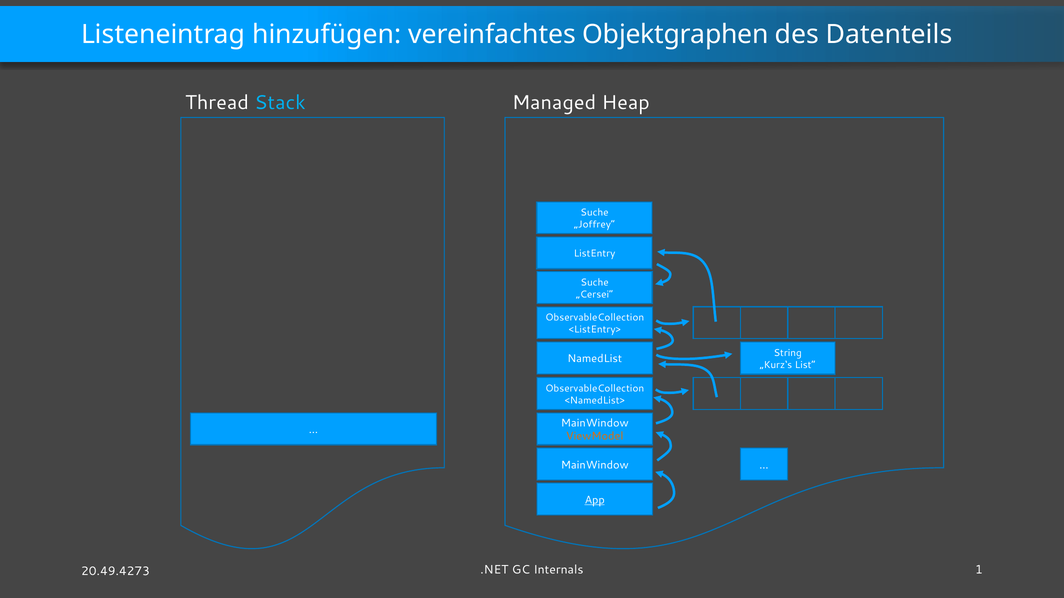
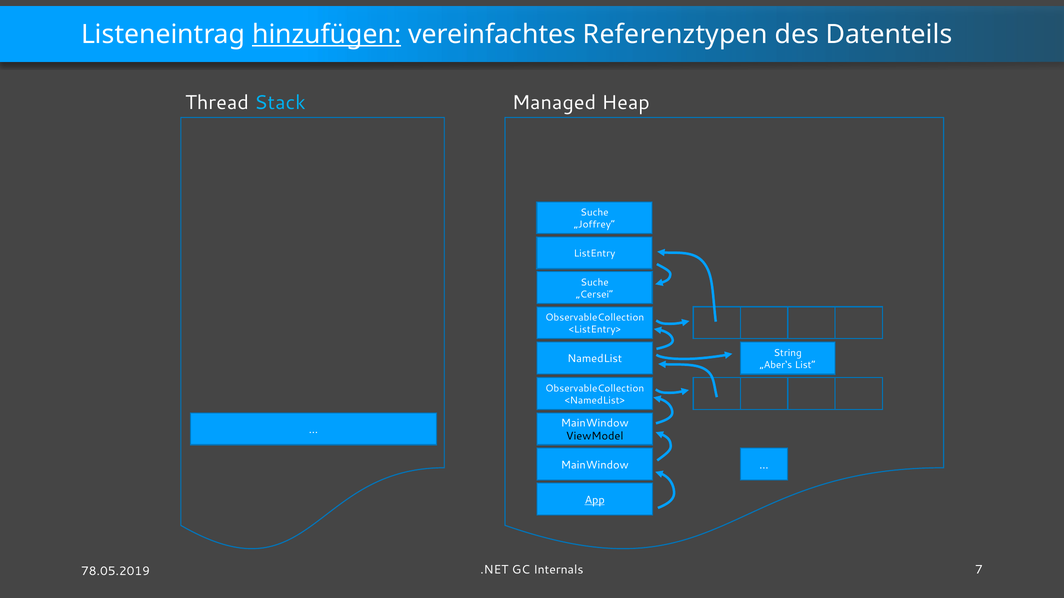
hinzufügen underline: none -> present (327, 34)
Objektgraphen: Objektgraphen -> Referenztypen (675, 34)
„Kurz‘s: „Kurz‘s -> „Aber‘s (776, 365)
ViewModel colour: orange -> black (595, 437)
1: 1 -> 7 (979, 570)
20.49.4273: 20.49.4273 -> 78.05.2019 (116, 571)
